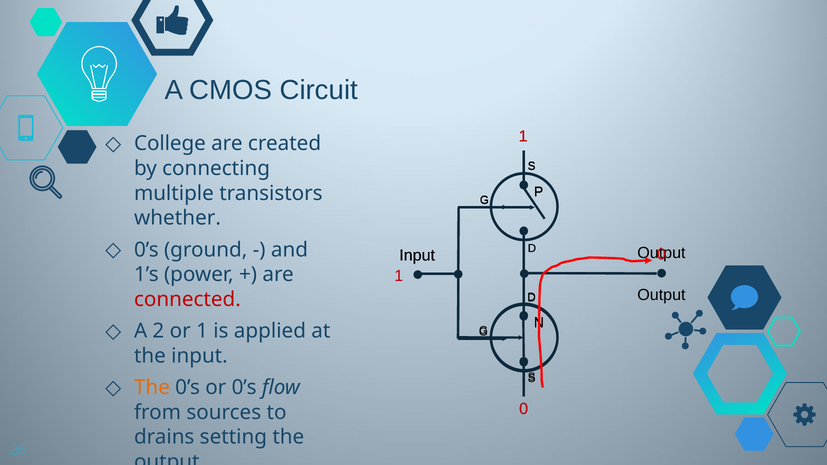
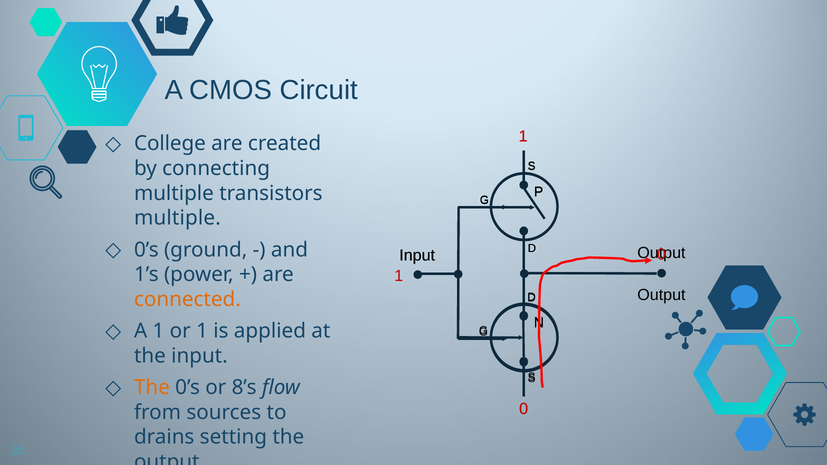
whether: whether -> multiple (177, 218)
connected colour: red -> orange (187, 299)
A 2: 2 -> 1 (158, 331)
or 0’s: 0’s -> 8’s (244, 388)
